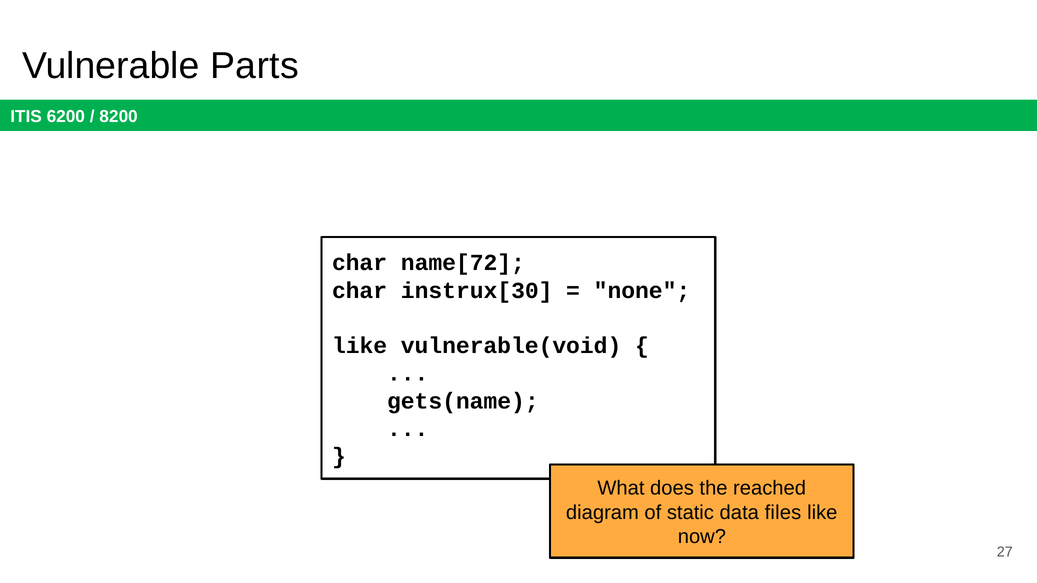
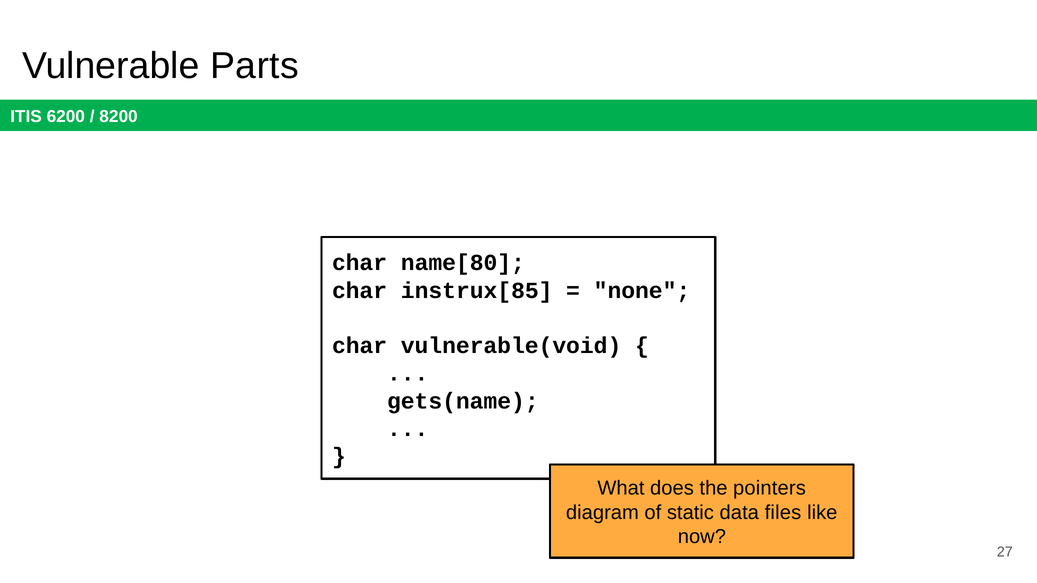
name[72: name[72 -> name[80 (463, 263)
instrux[30: instrux[30 -> instrux[85 (477, 291)
like: like -> char (360, 346)
reached: reached -> pointers (769, 489)
